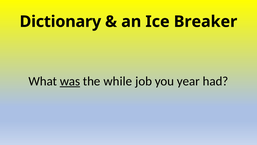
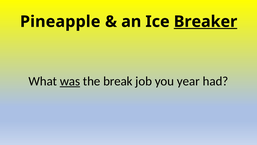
Dictionary: Dictionary -> Pineapple (60, 22)
Breaker underline: none -> present (206, 22)
while: while -> break (118, 81)
